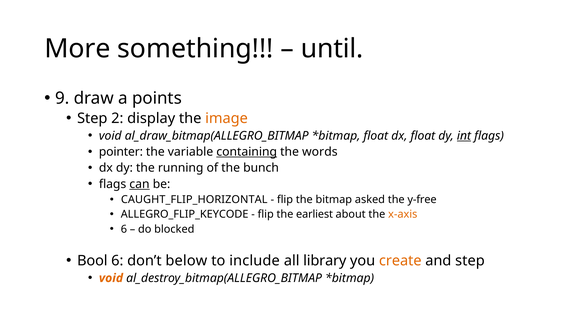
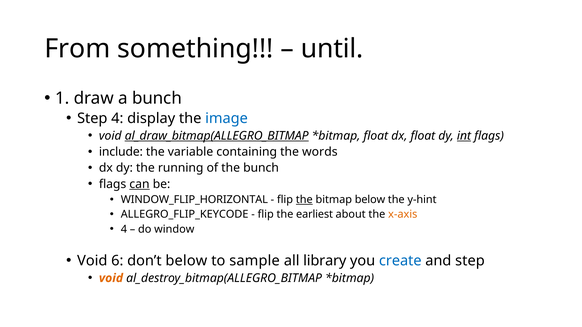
More: More -> From (77, 49)
9: 9 -> 1 (62, 98)
a points: points -> bunch (157, 98)
Step 2: 2 -> 4 (117, 118)
image colour: orange -> blue (227, 118)
al_draw_bitmap(ALLEGRO_BITMAP underline: none -> present (217, 136)
pointer: pointer -> include (121, 152)
containing underline: present -> none (247, 152)
CAUGHT_FLIP_HORIZONTAL: CAUGHT_FLIP_HORIZONTAL -> WINDOW_FLIP_HORIZONTAL (194, 200)
the underline: none -> present (304, 200)
bitmap asked: asked -> below (370, 200)
y-free: y-free -> y-hint (422, 200)
6: 6 -> 4 (124, 229)
blocked: blocked -> window (174, 229)
Bool: Bool -> Void (92, 261)
include: include -> sample (255, 261)
create colour: orange -> blue (400, 261)
